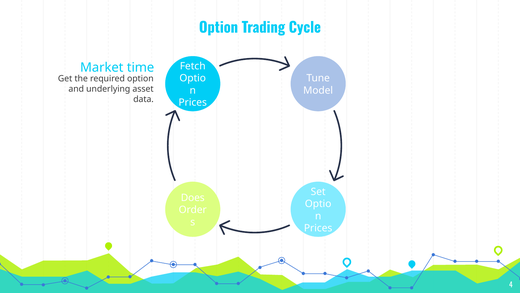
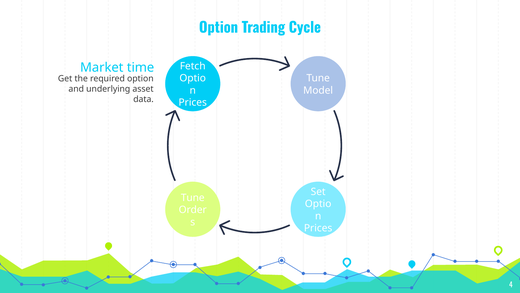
Does: Does -> Tune (193, 197)
